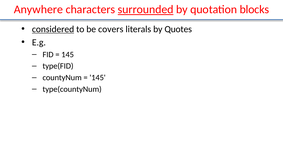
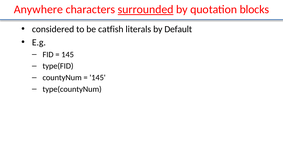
considered underline: present -> none (53, 29)
covers: covers -> catfish (111, 29)
Quotes: Quotes -> Default (178, 29)
